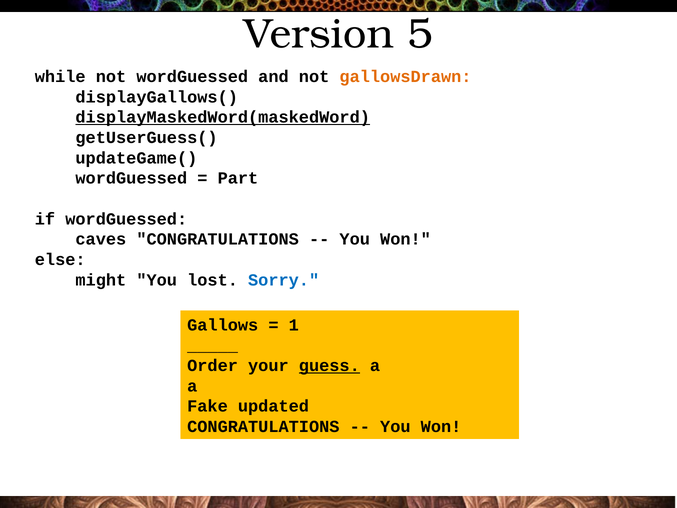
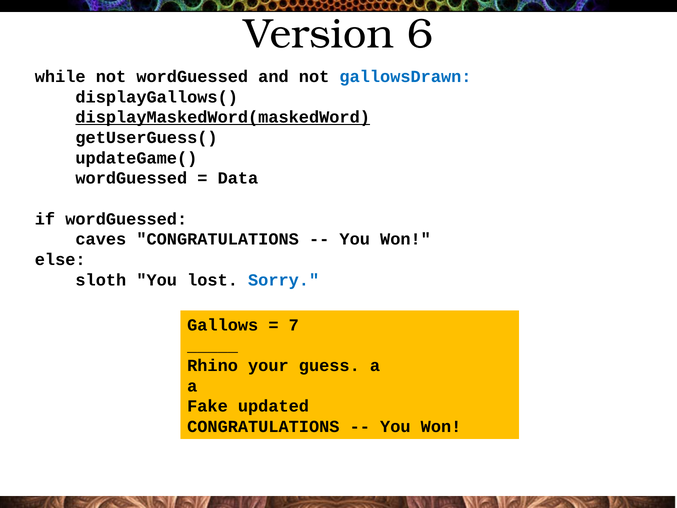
5: 5 -> 6 (420, 34)
gallowsDrawn colour: orange -> blue (405, 77)
Part: Part -> Data (238, 178)
might: might -> sloth (101, 280)
1: 1 -> 7 (294, 325)
Order: Order -> Rhino (213, 366)
guess underline: present -> none (329, 366)
